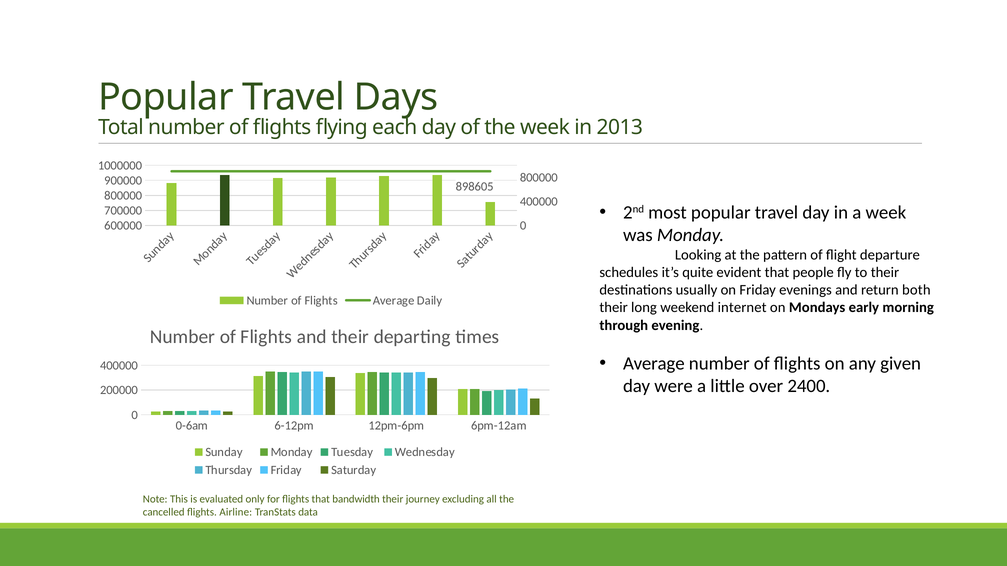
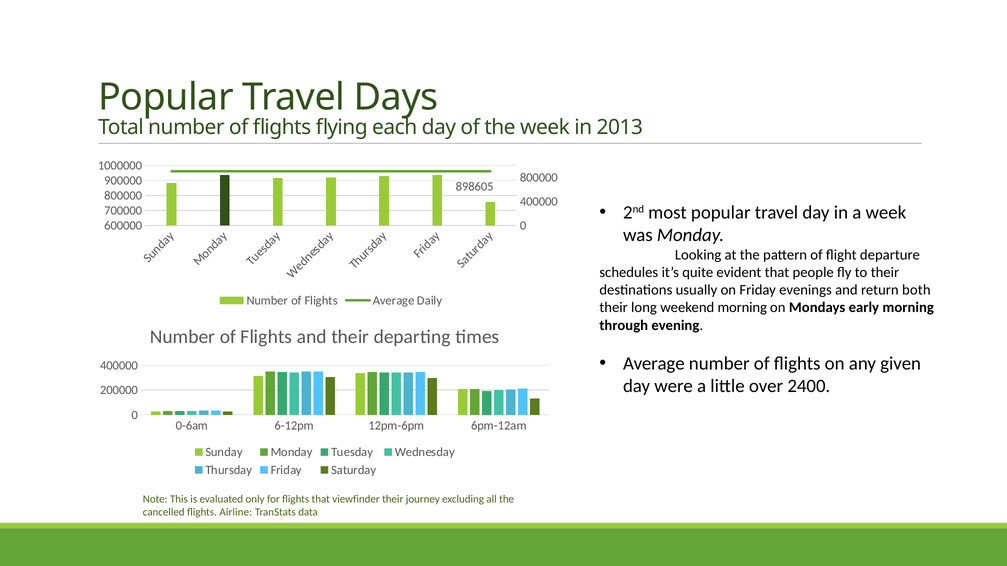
weekend internet: internet -> morning (742, 308)
bandwidth: bandwidth -> viewfinder (356, 499)
